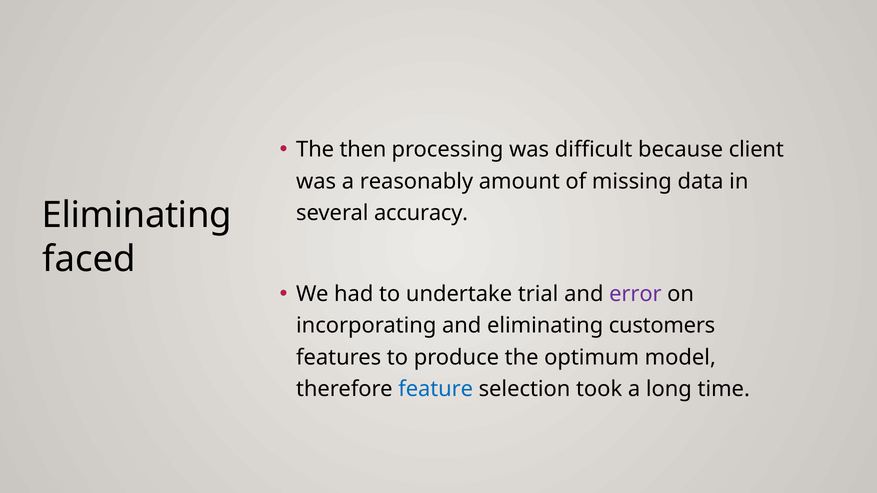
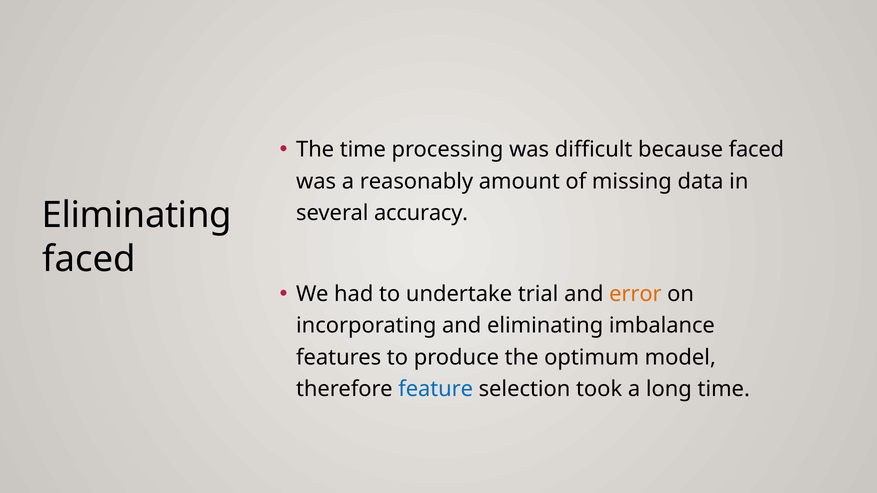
The then: then -> time (363, 150)
because client: client -> faced (756, 150)
error colour: purple -> orange (635, 294)
customers: customers -> imbalance (662, 326)
